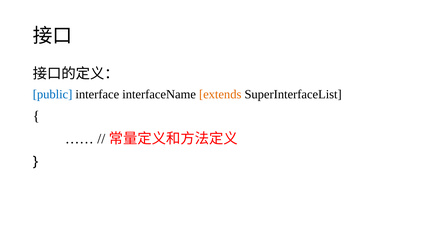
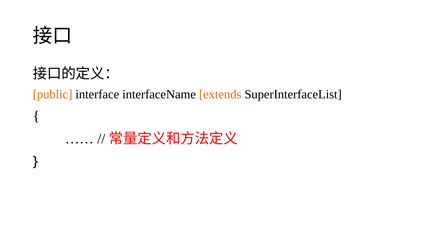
public colour: blue -> orange (53, 94)
